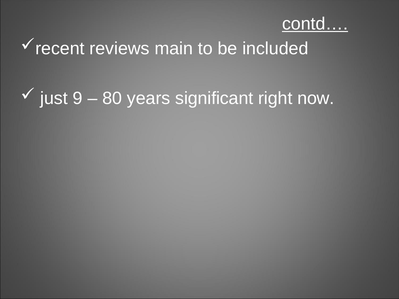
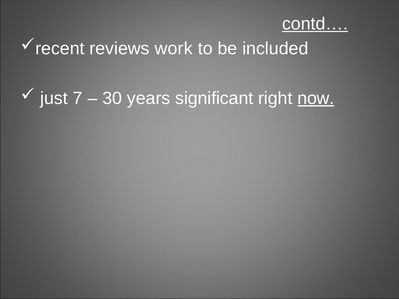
main: main -> work (174, 49)
9: 9 -> 7 (78, 98)
80: 80 -> 30 (112, 98)
now underline: none -> present (316, 98)
